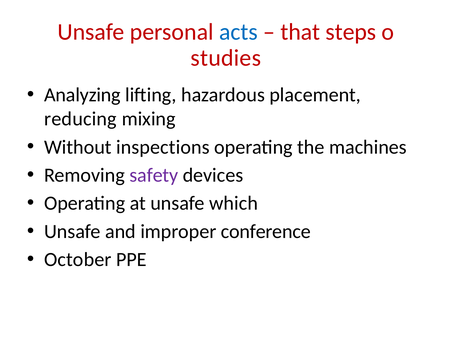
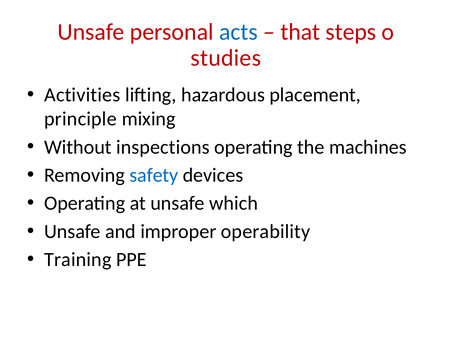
Analyzing: Analyzing -> Activities (82, 95)
reducing: reducing -> principle (80, 119)
safety colour: purple -> blue (154, 175)
conference: conference -> operability (266, 231)
October: October -> Training (78, 260)
